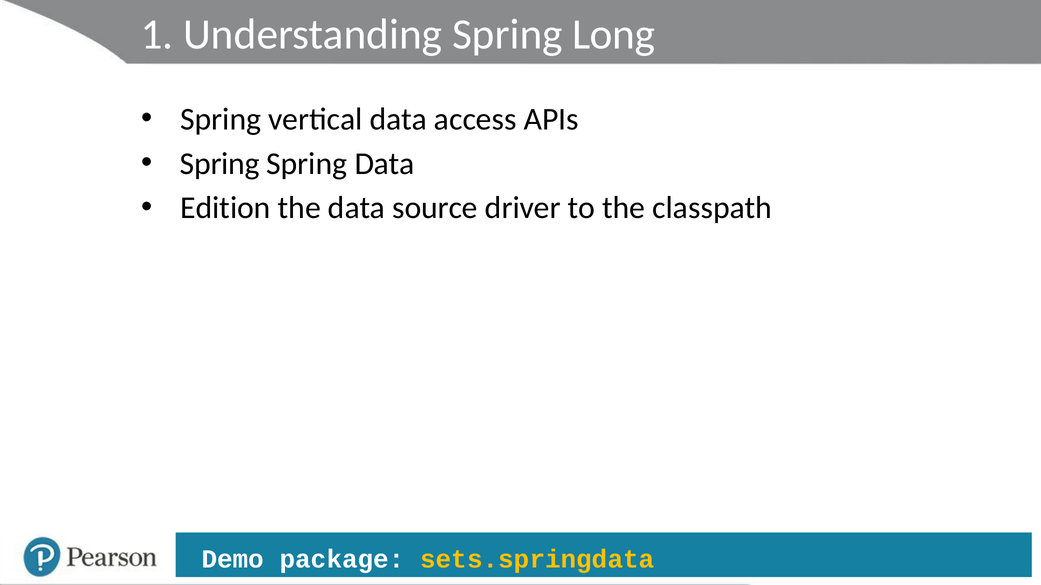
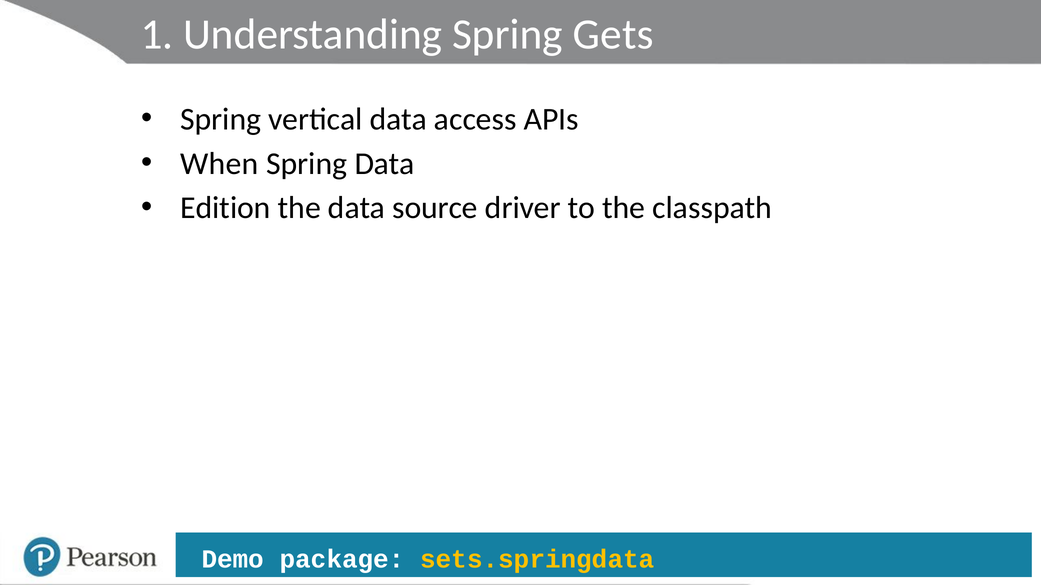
Long: Long -> Gets (613, 35)
Spring: Spring -> When (219, 164)
